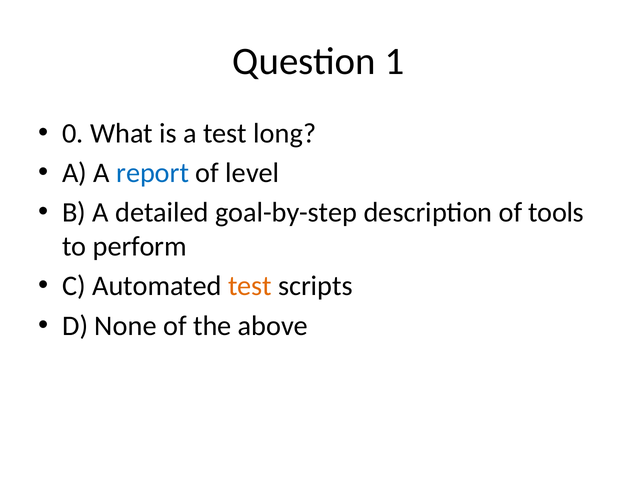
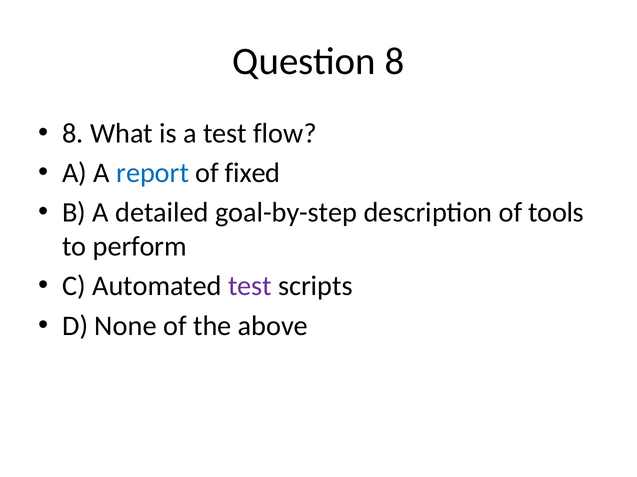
Question 1: 1 -> 8 (394, 62)
0: 0 -> 8 (73, 134)
long: long -> flow (285, 134)
level: level -> fixed (253, 173)
test colour: orange -> purple (250, 287)
